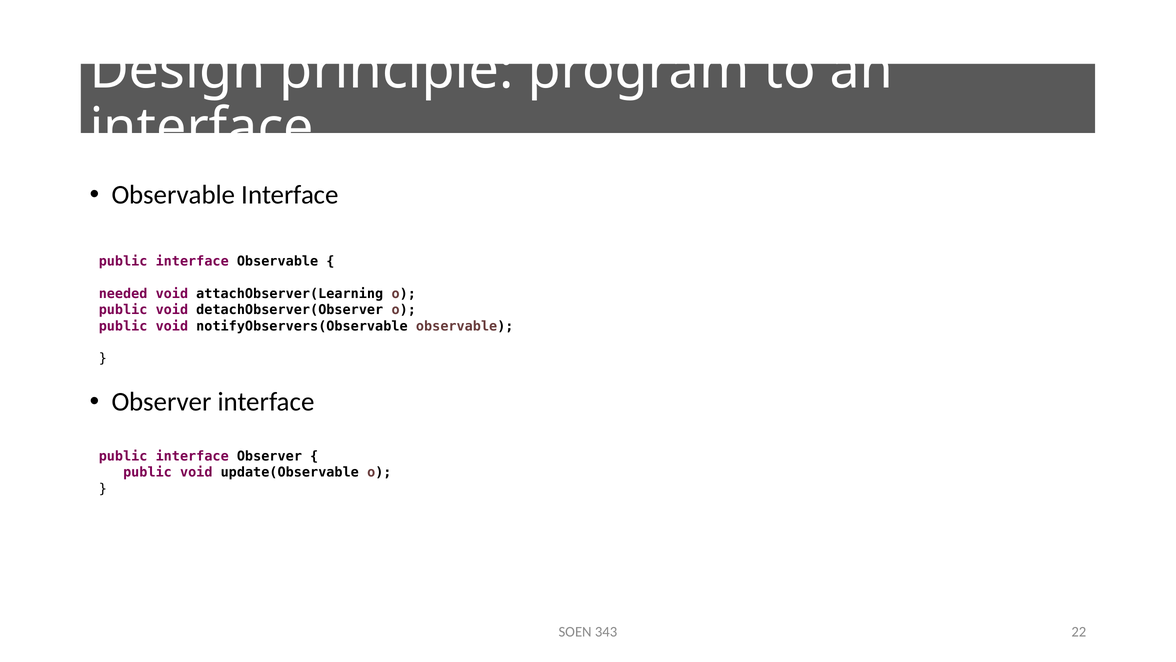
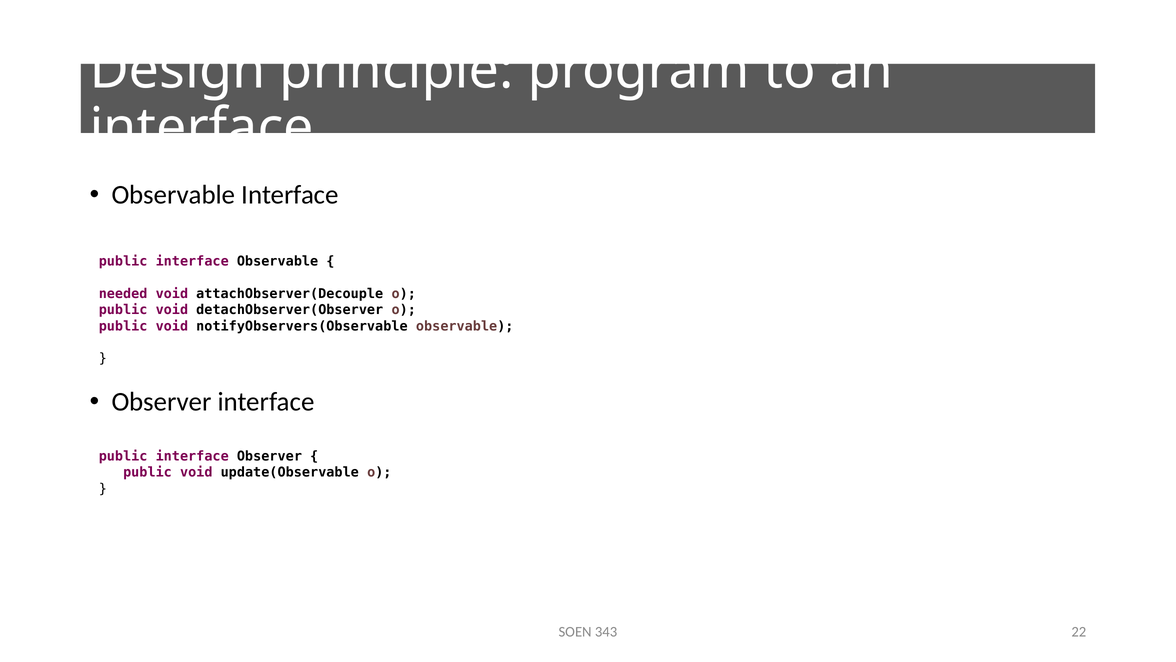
attachObserver(Learning: attachObserver(Learning -> attachObserver(Decouple (290, 293)
